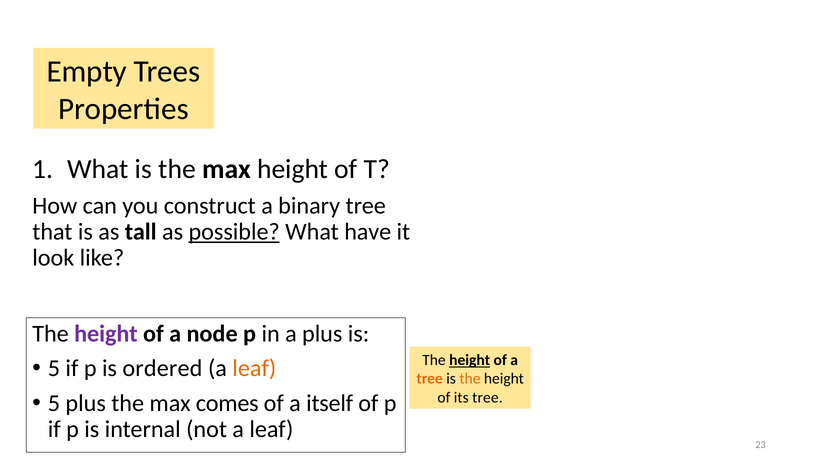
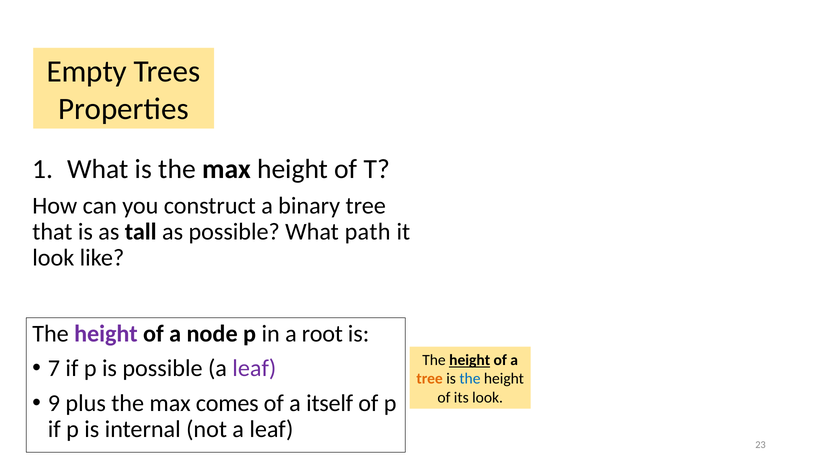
possible underline: present -> none (234, 232)
have: have -> path (368, 232)
a plus: plus -> root (322, 334)
5: 5 -> 7 (54, 369)
is ordered: ordered -> possible (162, 369)
leaf colour: orange -> purple (254, 369)
the colour: orange -> blue (470, 379)
5: 5 -> 9 (54, 403)
its tree: tree -> look (488, 398)
